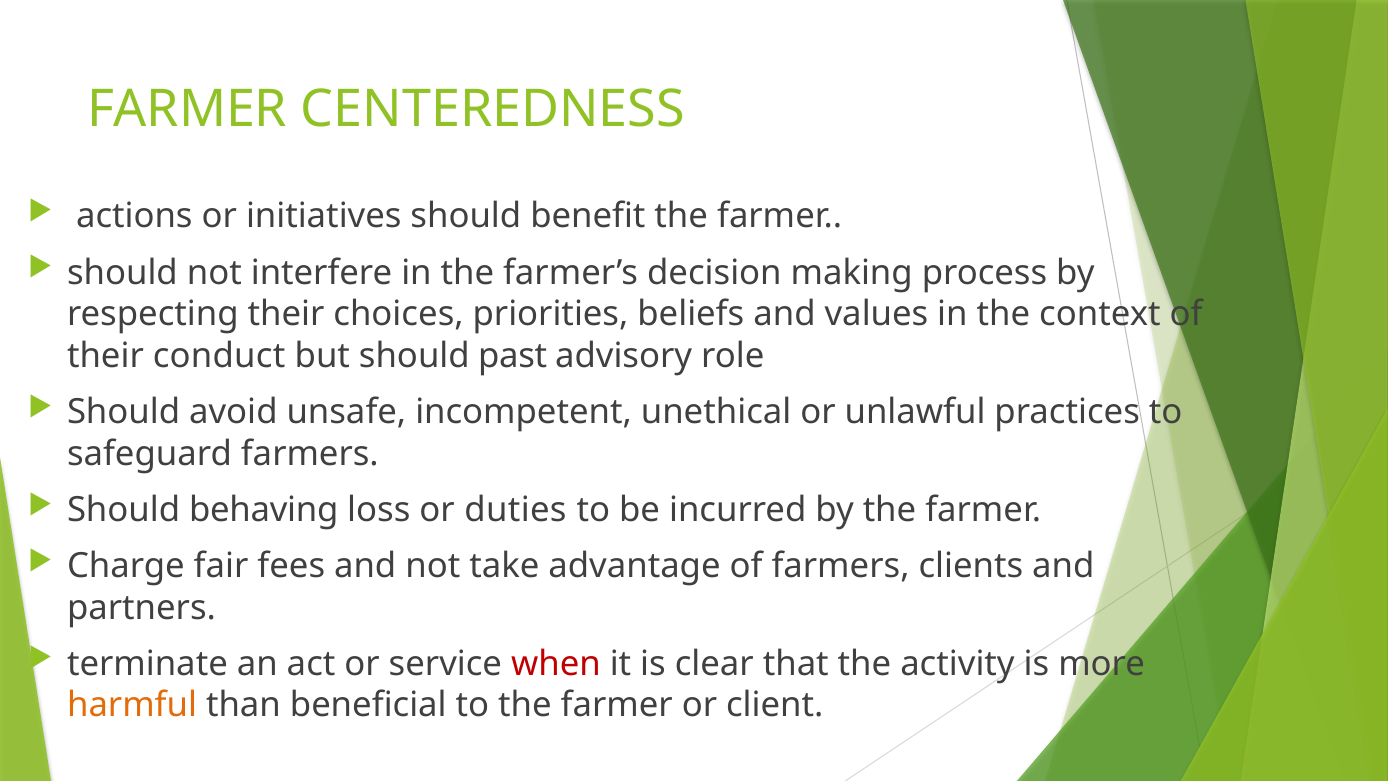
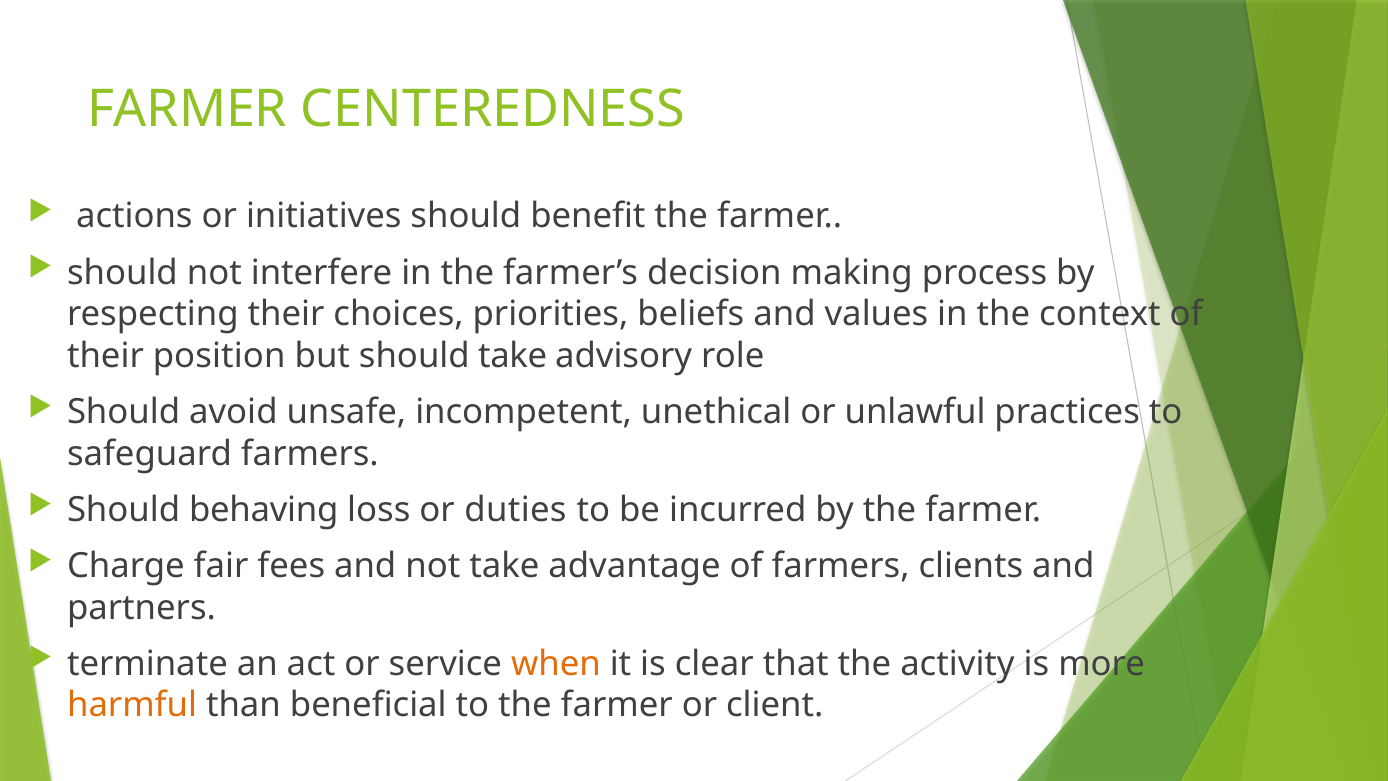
conduct: conduct -> position (219, 356)
should past: past -> take (513, 356)
when colour: red -> orange (556, 664)
